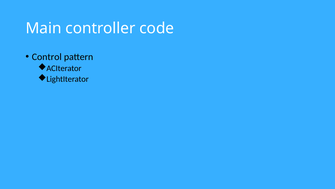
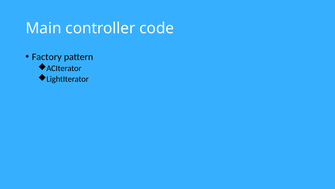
Control: Control -> Factory (47, 57)
